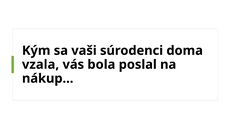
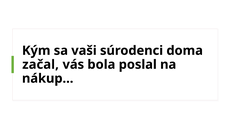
vzala: vzala -> začal (41, 64)
